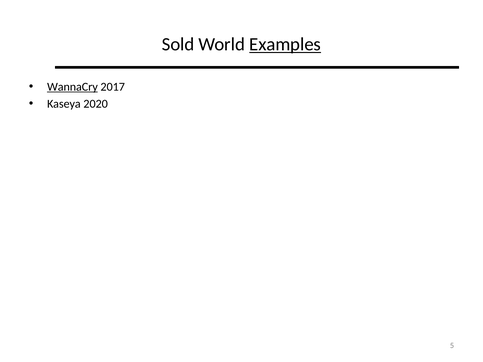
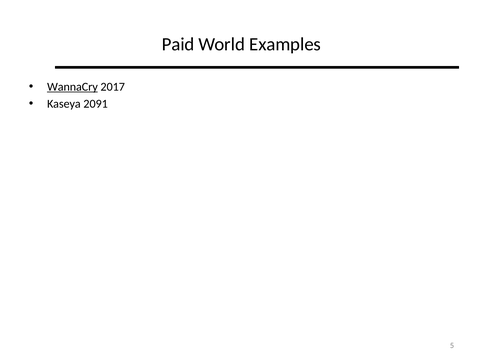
Sold: Sold -> Paid (178, 44)
Examples underline: present -> none (285, 44)
2020: 2020 -> 2091 (96, 104)
